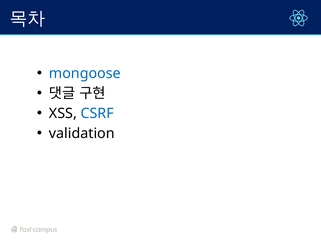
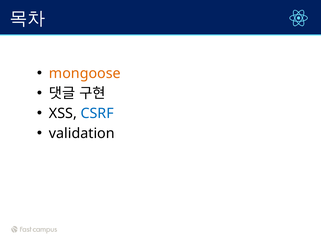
mongoose colour: blue -> orange (85, 73)
